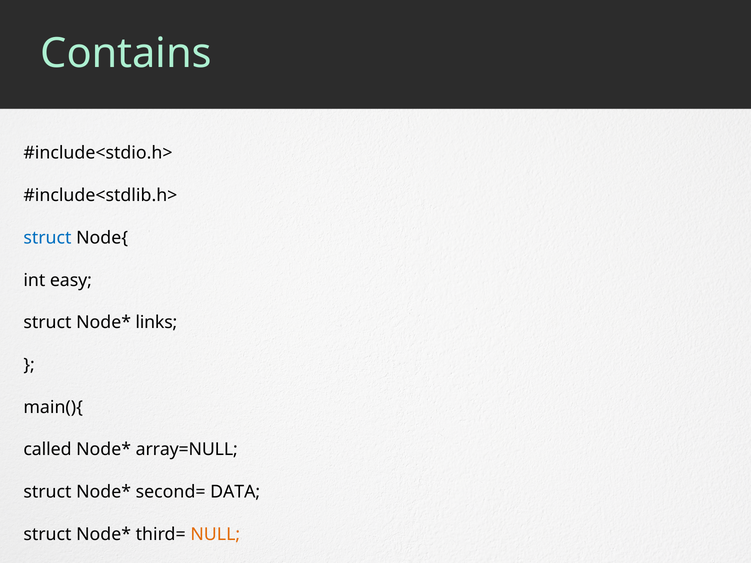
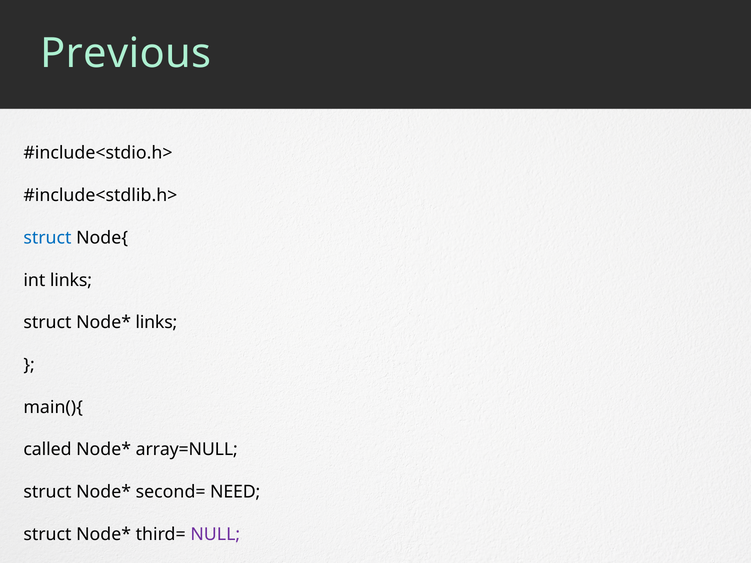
Contains: Contains -> Previous (126, 54)
int easy: easy -> links (71, 280)
DATA: DATA -> NEED (235, 492)
NULL colour: orange -> purple (215, 535)
